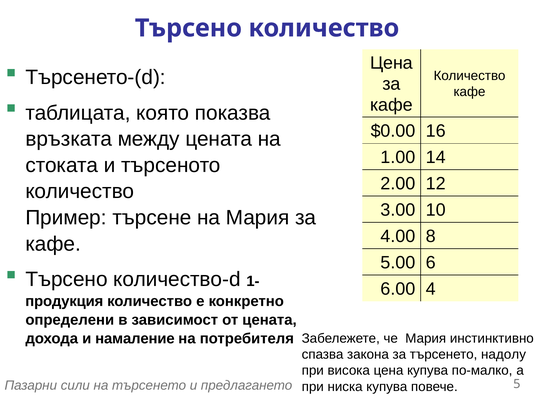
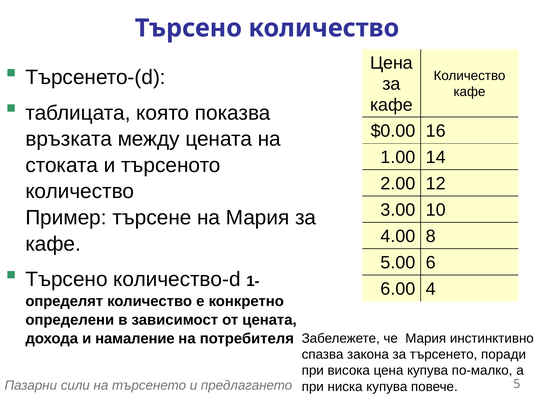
продукция: продукция -> определят (64, 301)
надолу: надолу -> поради (504, 355)
